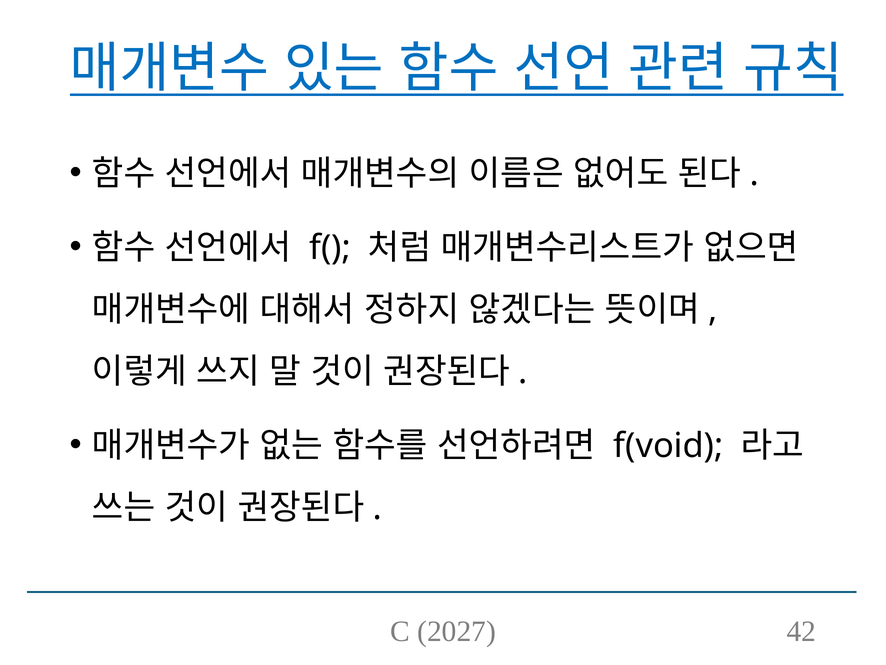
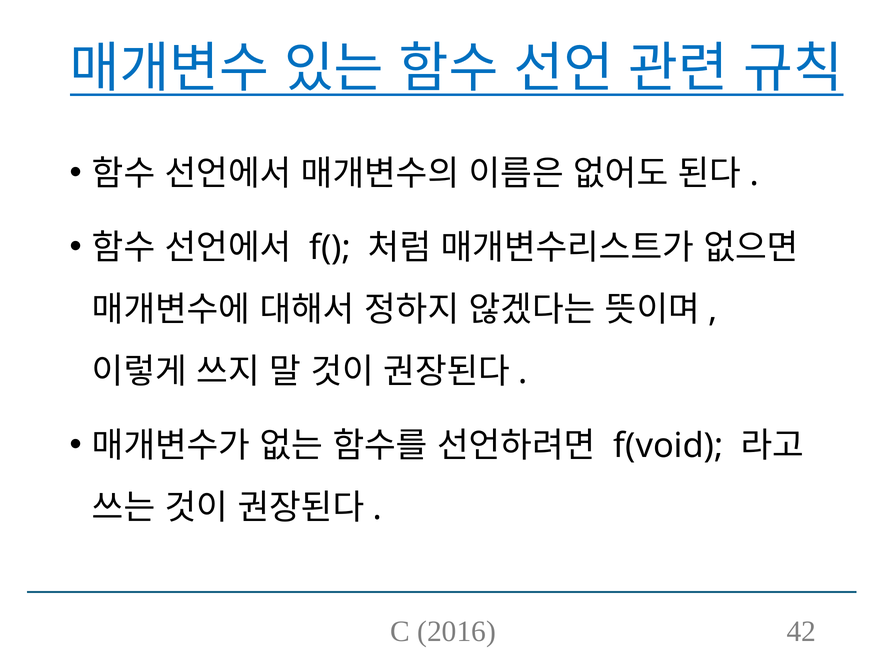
2027: 2027 -> 2016 (457, 631)
